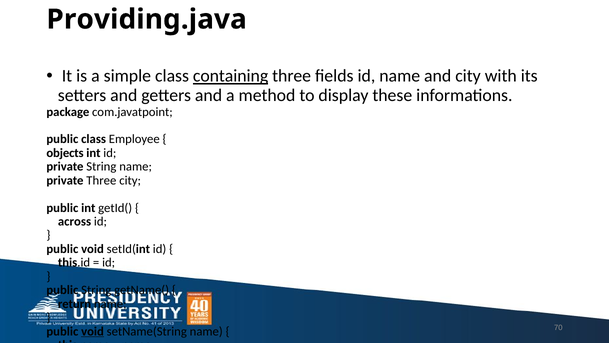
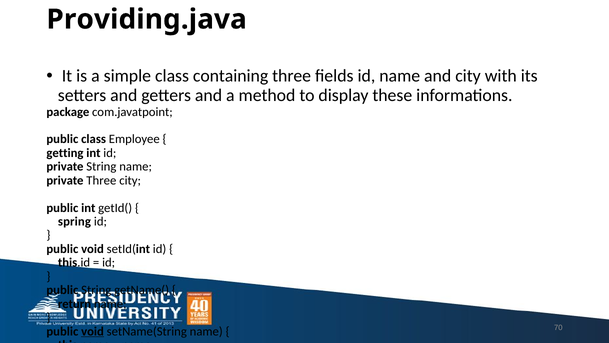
containing underline: present -> none (231, 76)
objects: objects -> getting (65, 153)
across: across -> spring (74, 221)
